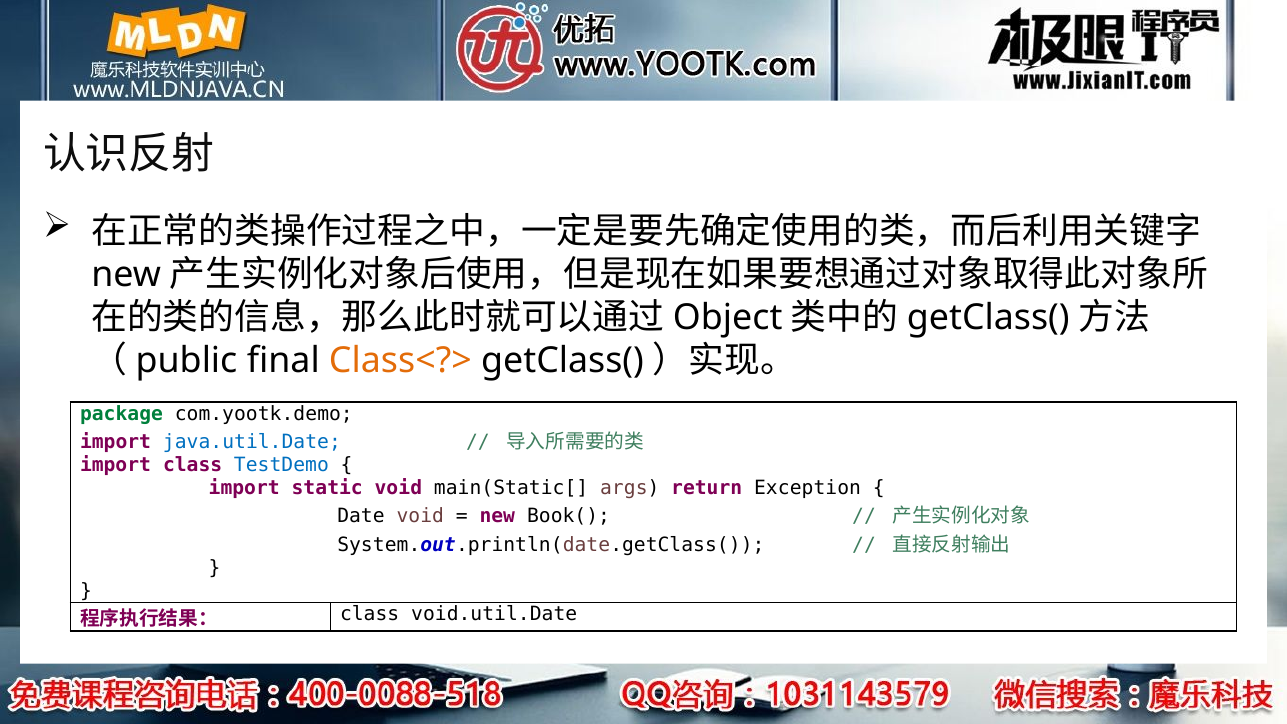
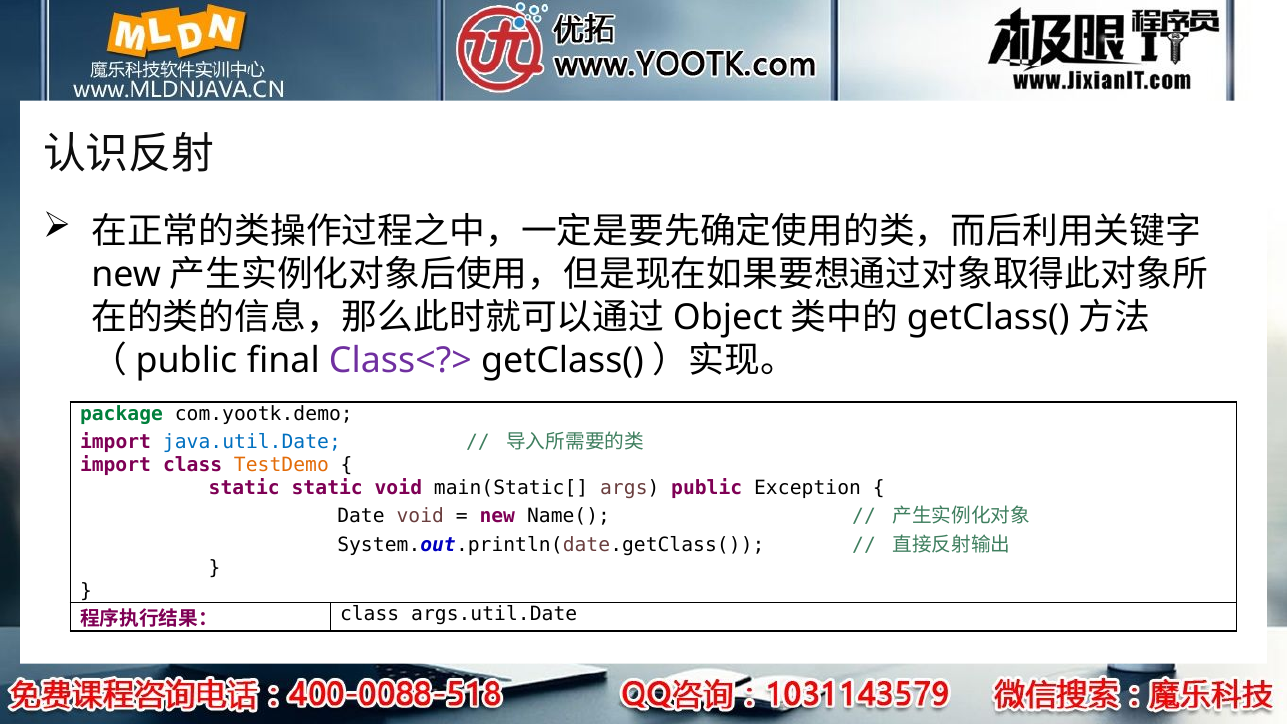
Class<?> colour: orange -> purple (400, 360)
TestDemo colour: blue -> orange (281, 465)
import: import -> static (244, 488)
args return: return -> public (707, 488)
Book(: Book( -> Name( (569, 516)
void.util.Date: void.util.Date -> args.util.Date (494, 614)
